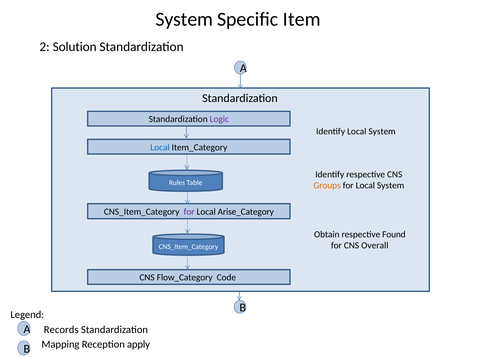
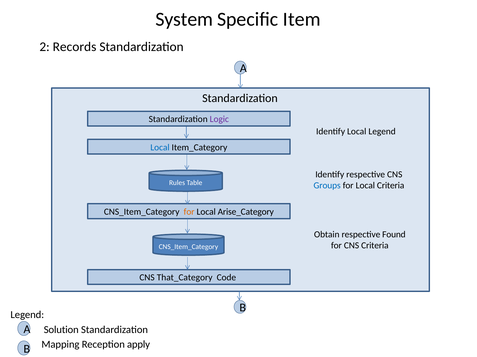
Solution: Solution -> Records (75, 47)
Identify Local System: System -> Legend (382, 132)
Groups colour: orange -> blue (327, 186)
for Local System: System -> Criteria (391, 186)
for colour: purple -> orange (189, 212)
CNS Overall: Overall -> Criteria (375, 246)
Flow_Category: Flow_Category -> That_Category (185, 278)
Records: Records -> Solution (61, 330)
